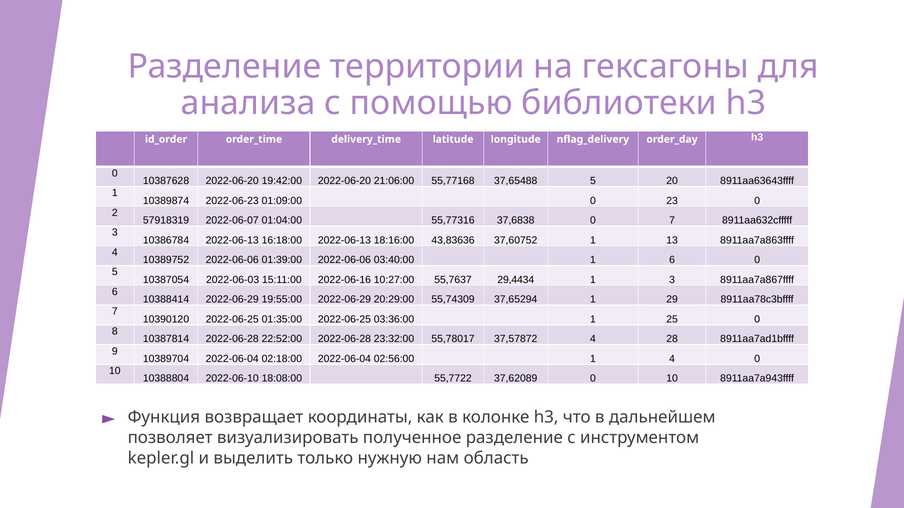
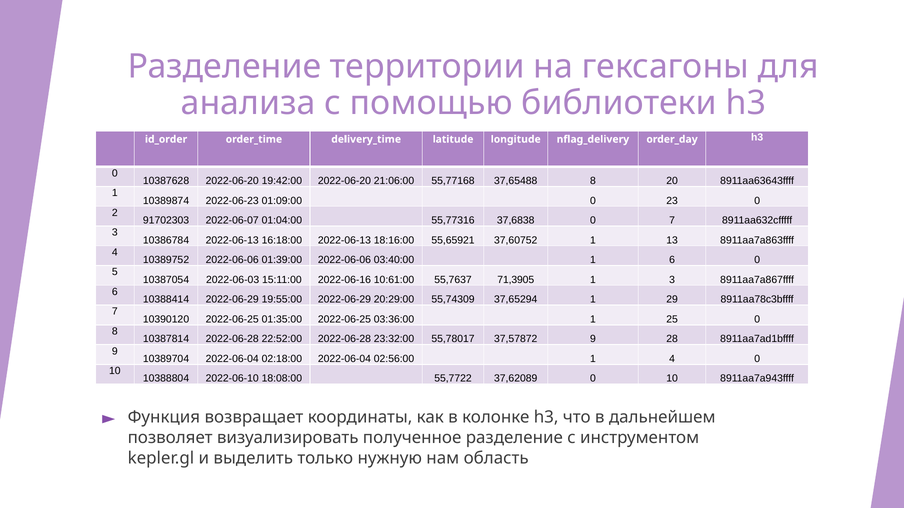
37,65488 5: 5 -> 8 (593, 181)
57918319: 57918319 -> 91702303 (166, 221)
43,83636: 43,83636 -> 55,65921 (453, 240)
10:27:00: 10:27:00 -> 10:61:00 (394, 280)
29,4434: 29,4434 -> 71,3905 (516, 280)
37,57872 4: 4 -> 9 (593, 339)
